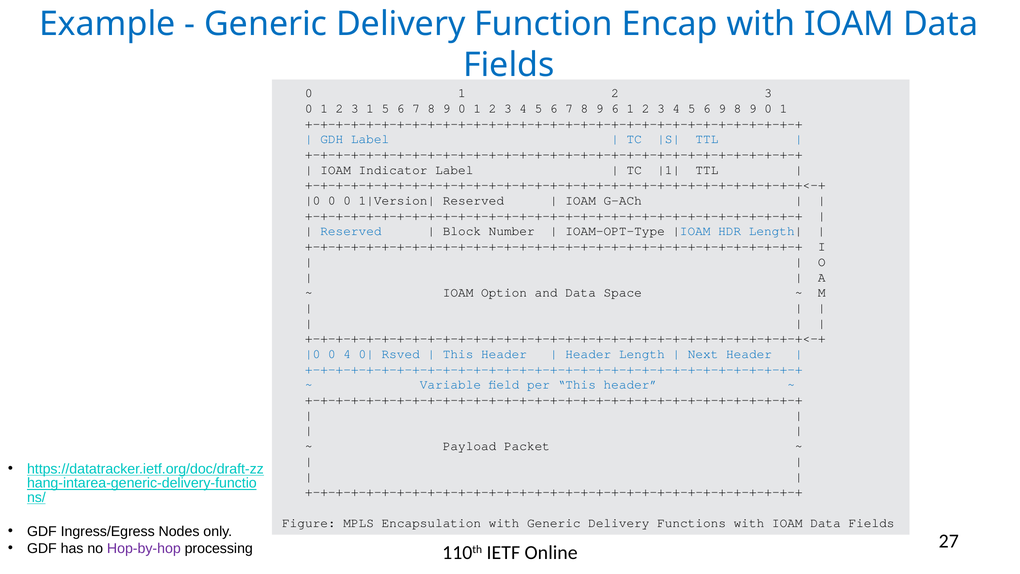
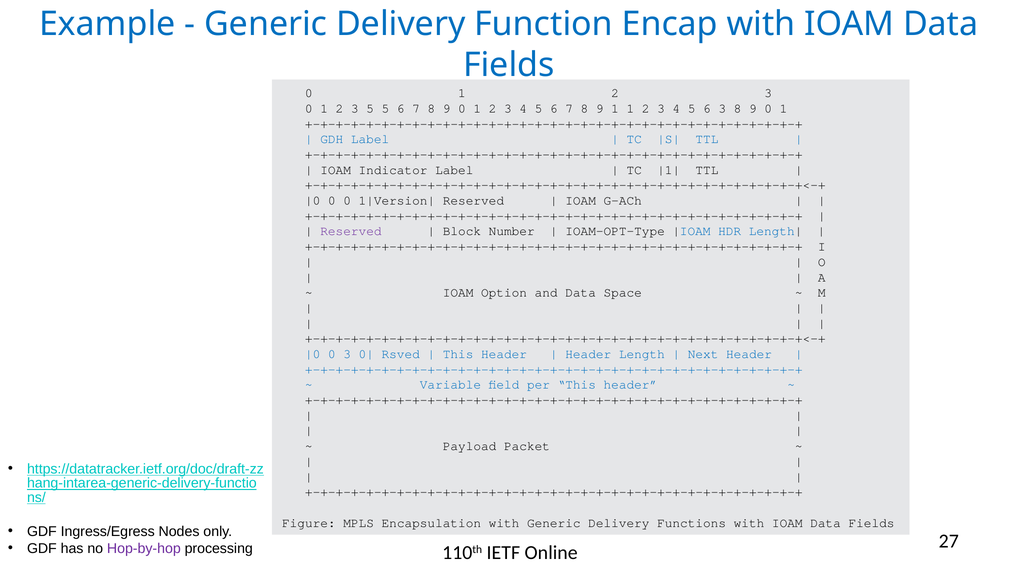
3 1: 1 -> 5 (370, 108)
9 6: 6 -> 1 (615, 108)
6 9: 9 -> 3 (722, 108)
Reserved colour: blue -> purple (351, 231)
0 4: 4 -> 3 (347, 354)
